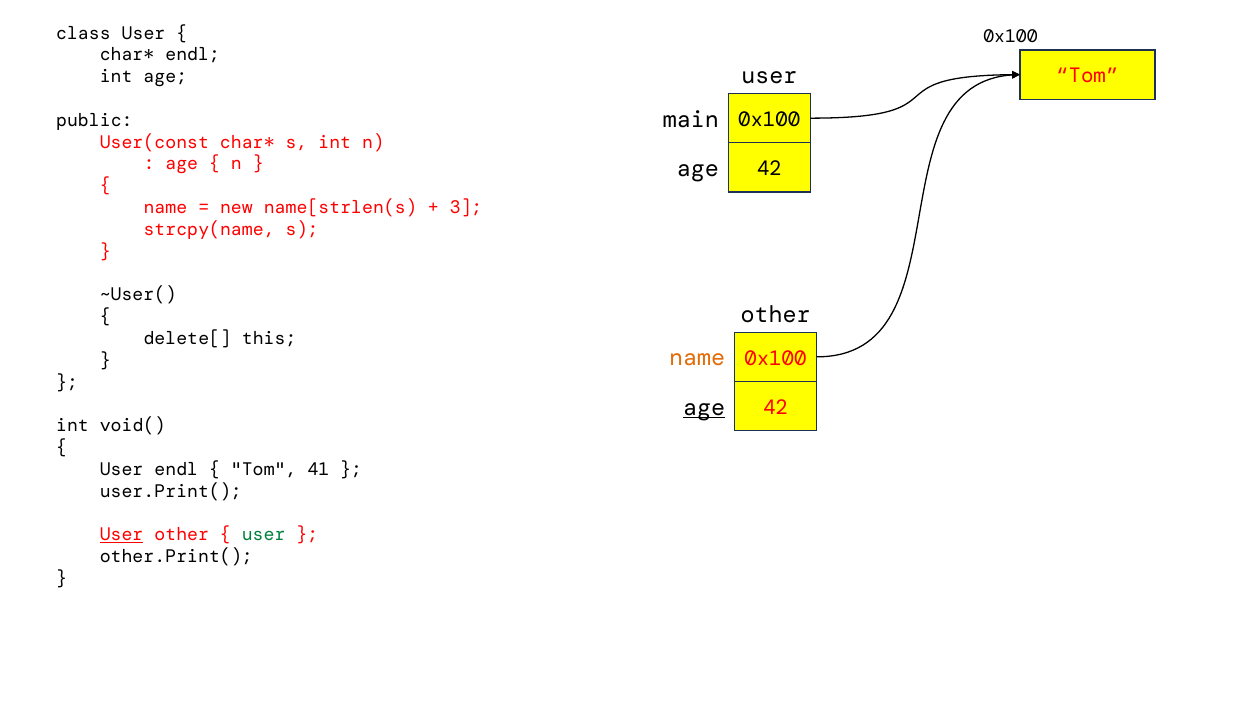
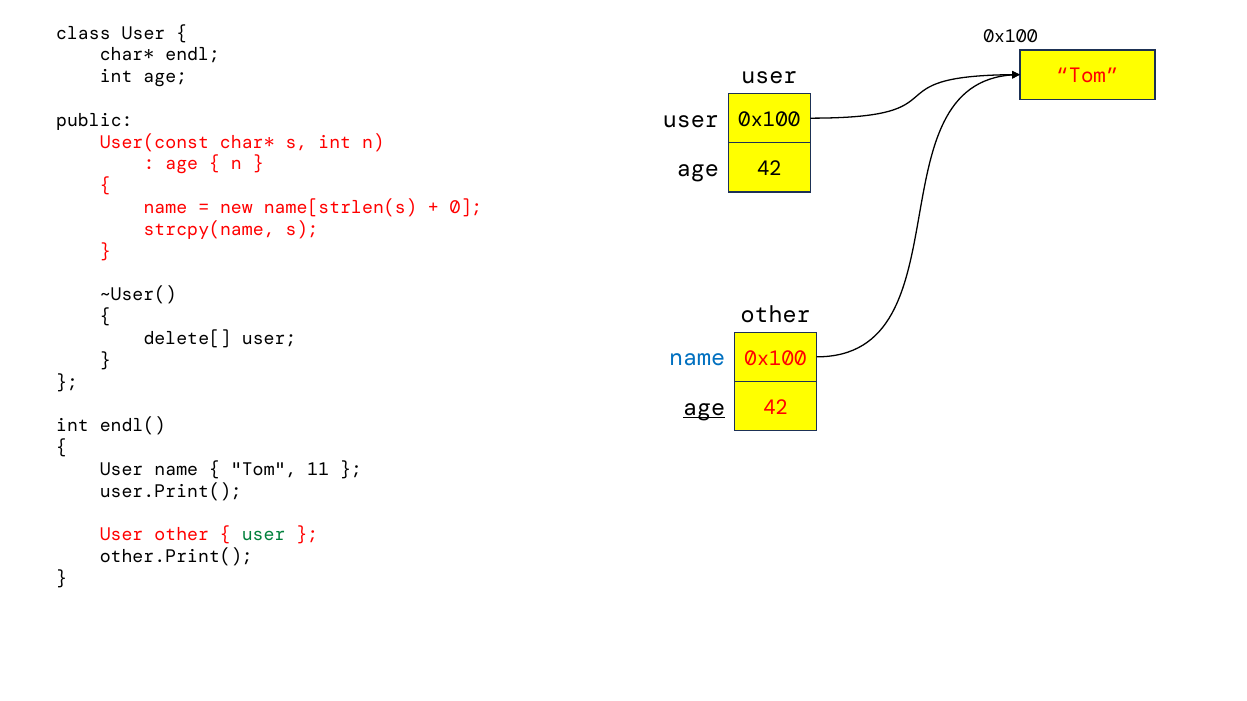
main: main -> user (691, 120)
3: 3 -> 0 (466, 208)
delete[ this: this -> user (269, 339)
name colour: orange -> blue (697, 358)
void(: void( -> endl( (133, 426)
User endl: endl -> name (176, 470)
41: 41 -> 11 (318, 470)
User underline: present -> none (122, 535)
